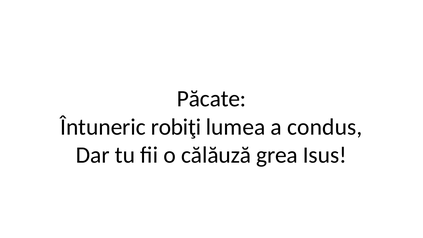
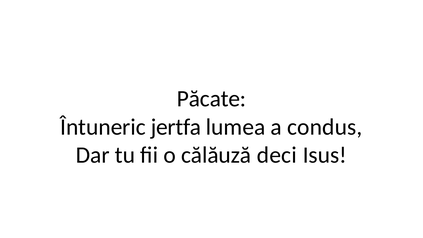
robiţi: robiţi -> jertfa (176, 127)
grea: grea -> deci (277, 155)
